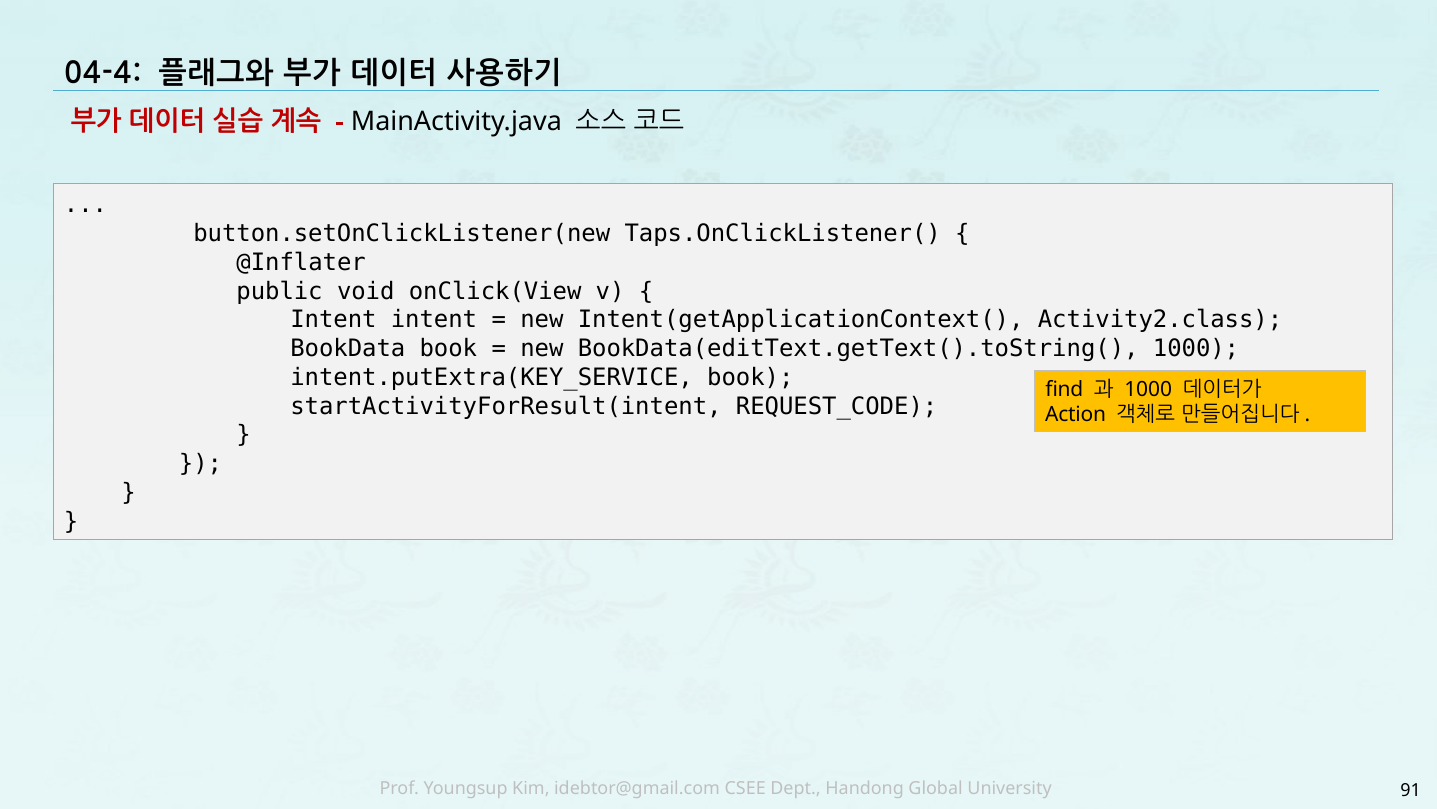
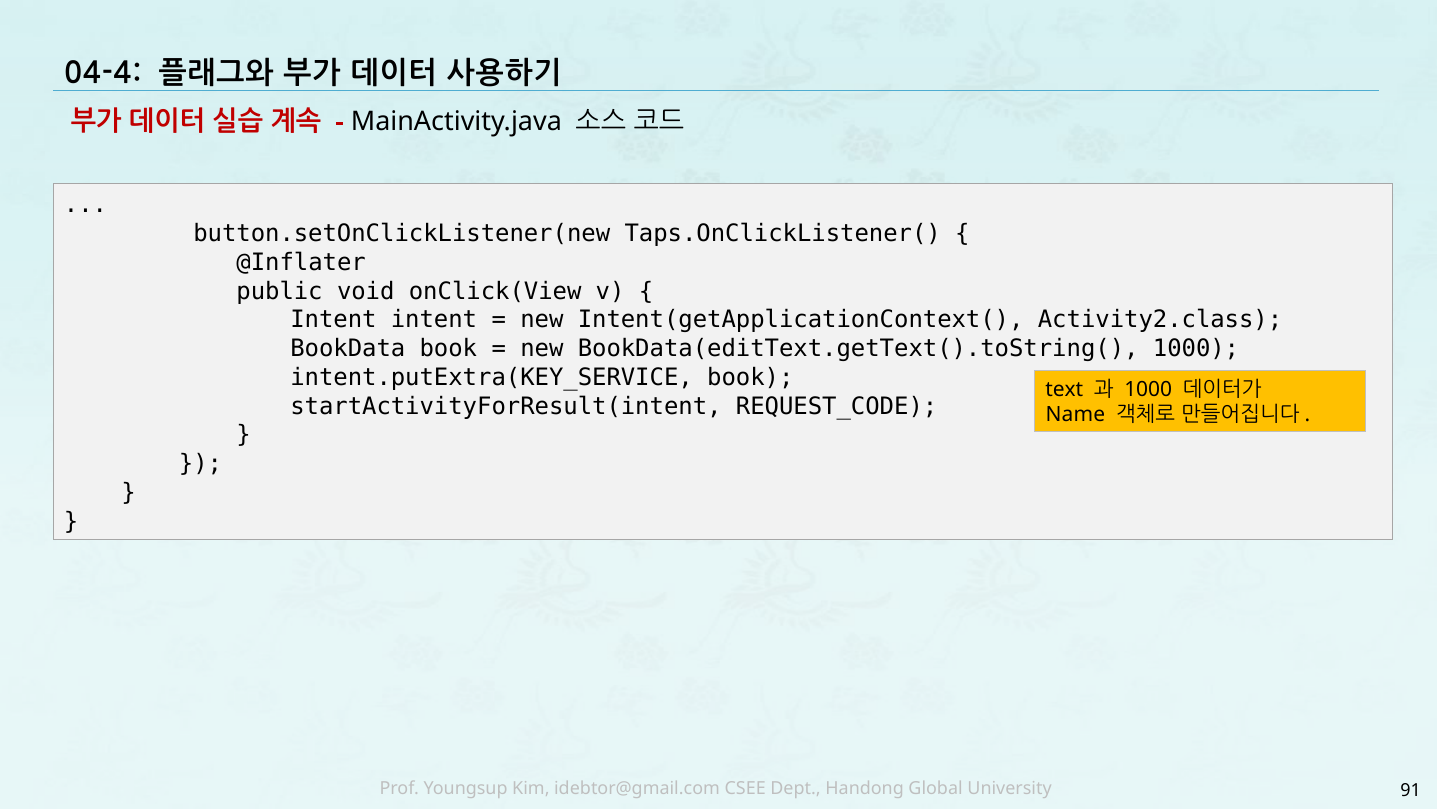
find: find -> text (1064, 390)
Action: Action -> Name (1075, 415)
